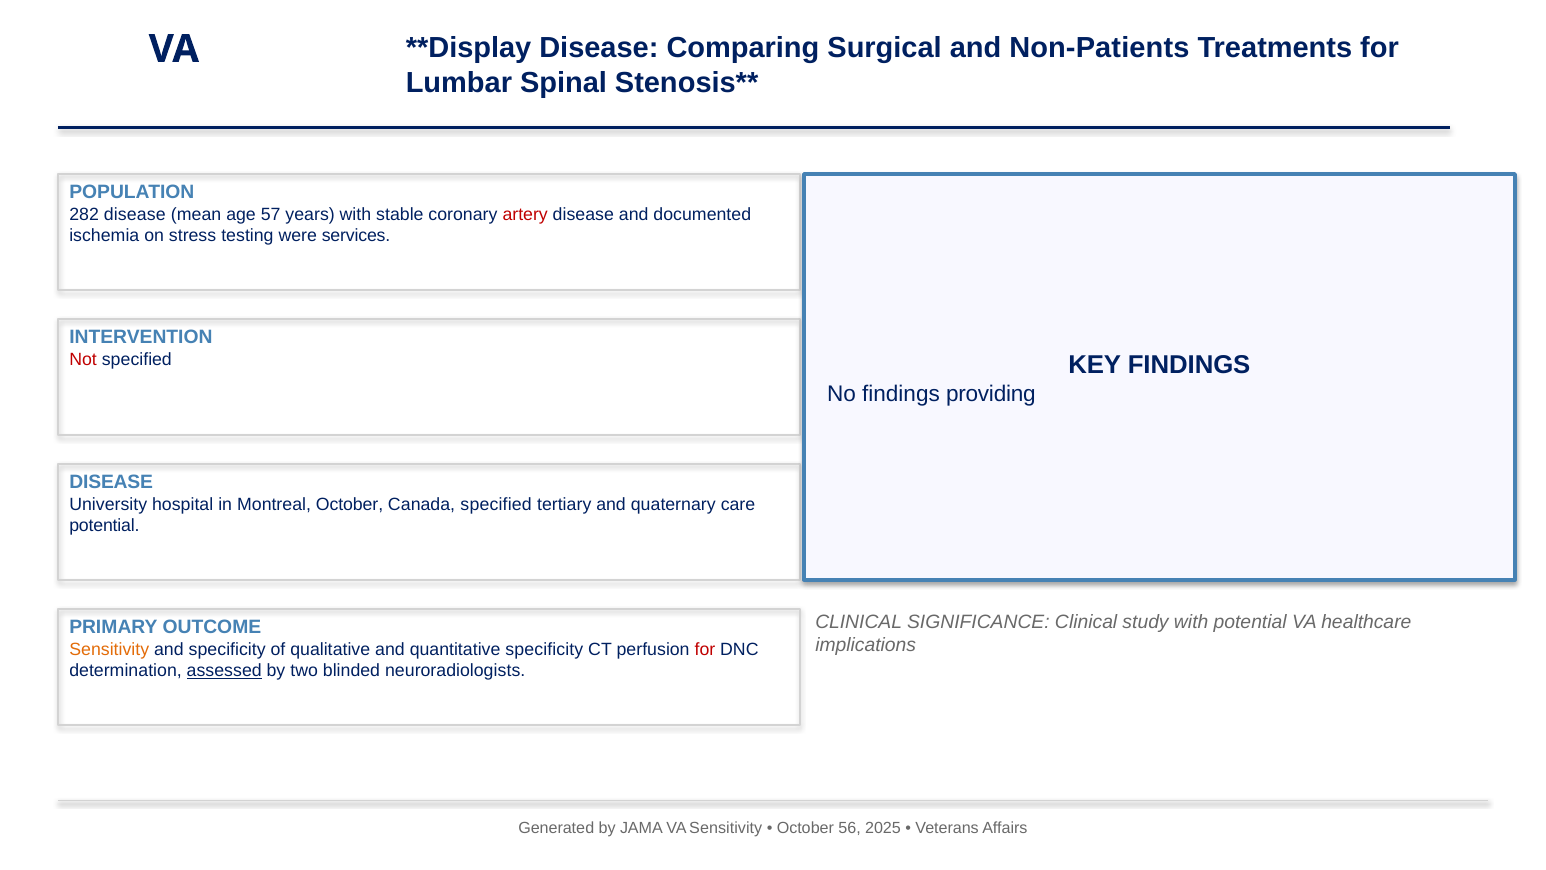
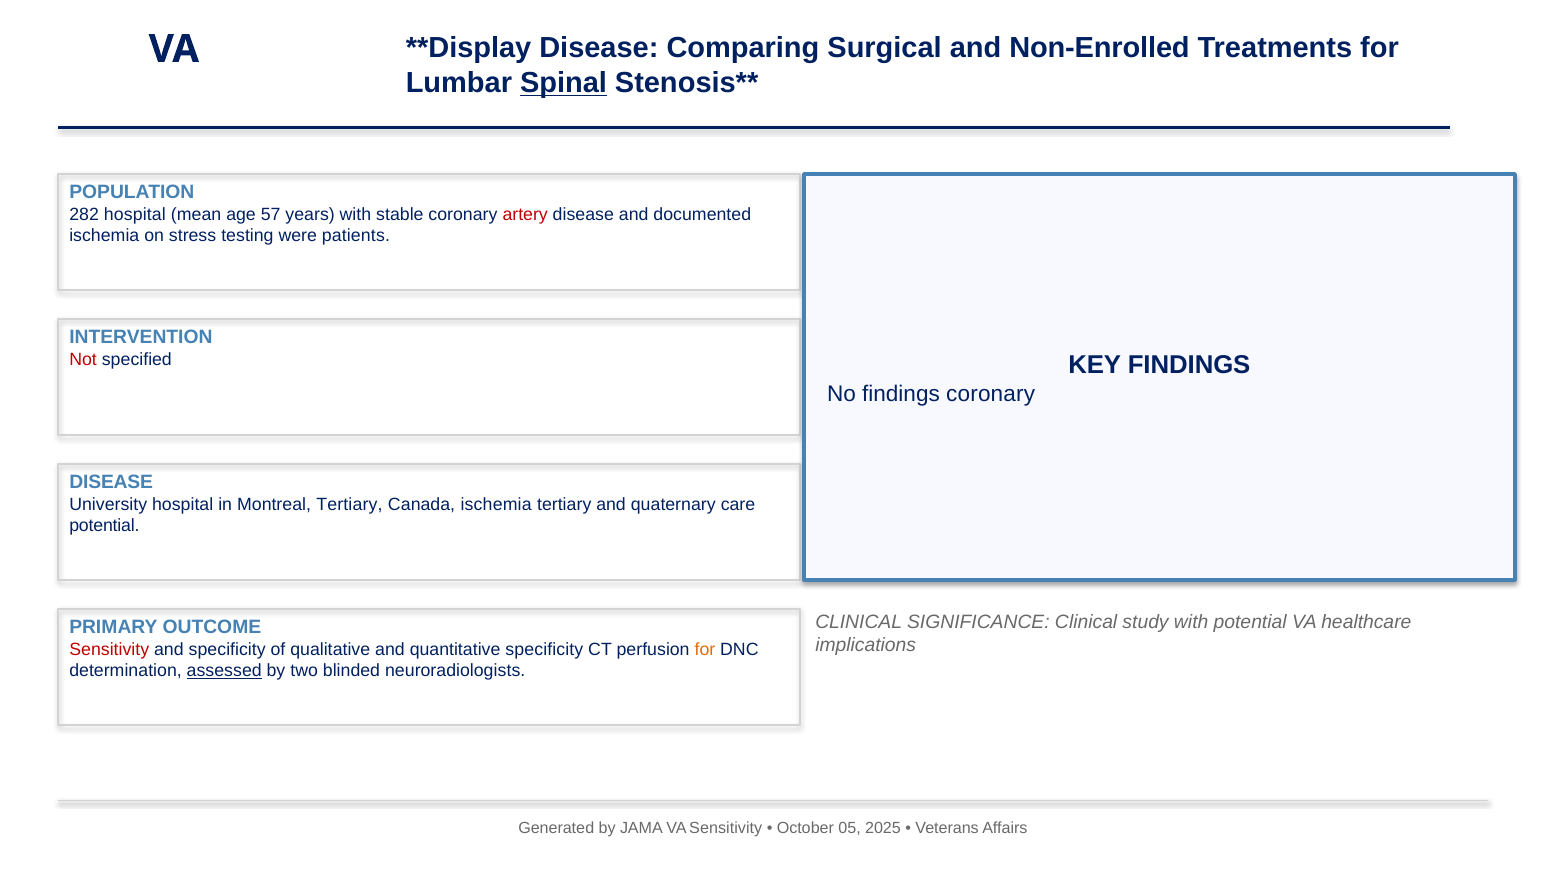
Non-Patients: Non-Patients -> Non-Enrolled (1099, 48)
Spinal underline: none -> present (564, 83)
282 disease: disease -> hospital (135, 215)
services: services -> patients (356, 236)
findings providing: providing -> coronary (991, 394)
Montreal October: October -> Tertiary (349, 505)
Canada specified: specified -> ischemia (496, 505)
Sensitivity colour: orange -> red (109, 650)
for colour: red -> orange (705, 650)
56: 56 -> 05 (850, 828)
